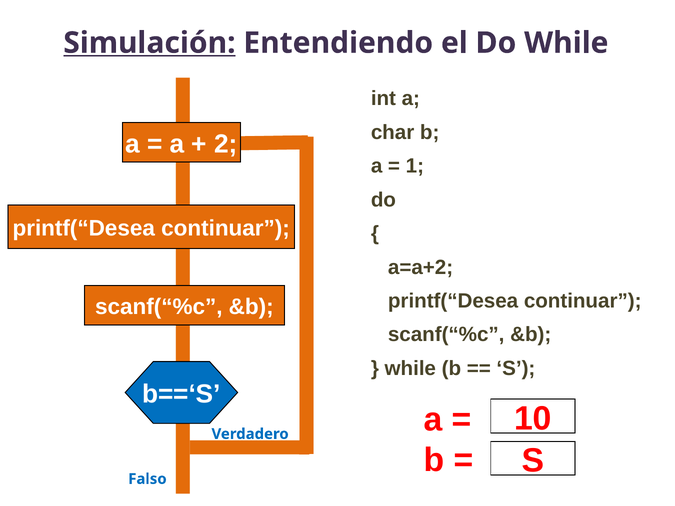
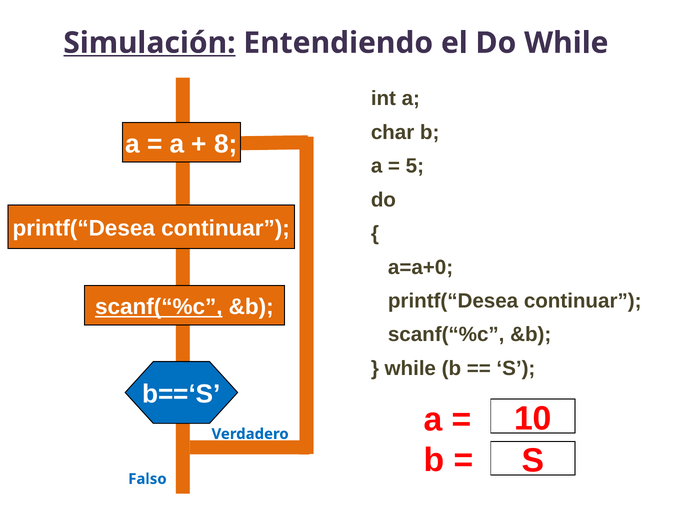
2: 2 -> 8 (226, 144)
1: 1 -> 5 (415, 166)
a=a+2: a=a+2 -> a=a+0 (421, 267)
scanf(“%c underline: none -> present (159, 307)
